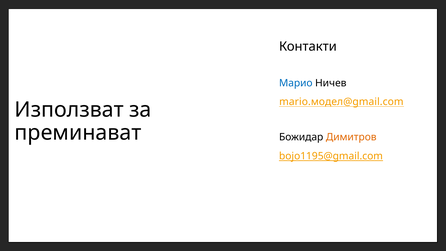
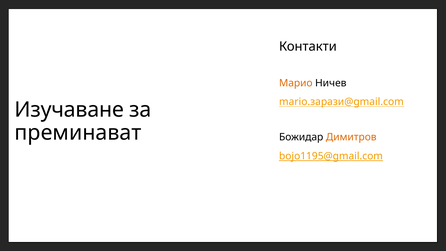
Марио colour: blue -> orange (296, 83)
mario.модел@gmail.com: mario.модел@gmail.com -> mario.зарази@gmail.com (341, 102)
Използват: Използват -> Изучаване (69, 110)
